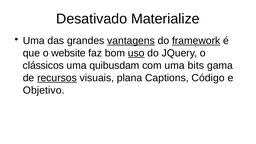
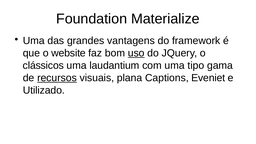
Desativado: Desativado -> Foundation (92, 19)
vantagens underline: present -> none (131, 41)
framework underline: present -> none (196, 41)
quibusdam: quibusdam -> laudantium (114, 65)
bits: bits -> tipo (196, 65)
Código: Código -> Eveniet (208, 78)
Objetivo: Objetivo -> Utilizado (44, 90)
